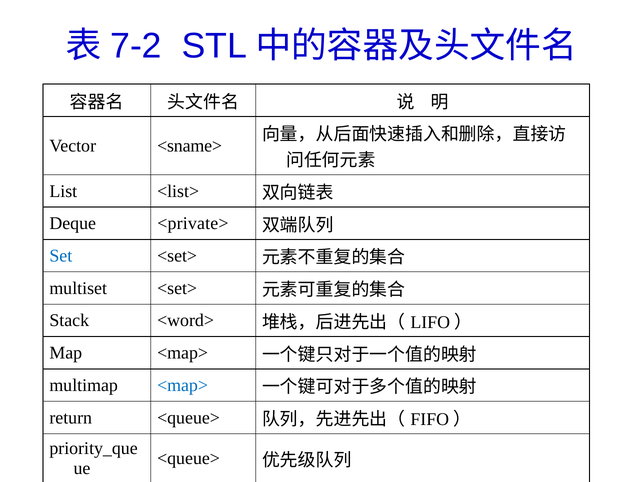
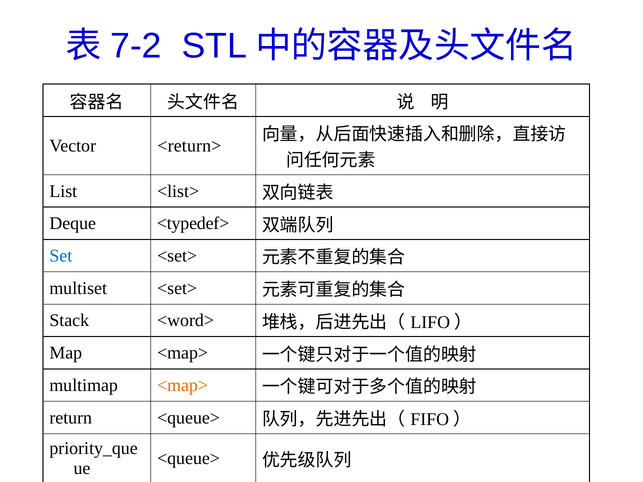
<sname>: <sname> -> <return> (189, 146)
<private>: <private> -> <typedef> (193, 224)
<map> colour: blue -> orange (183, 385)
